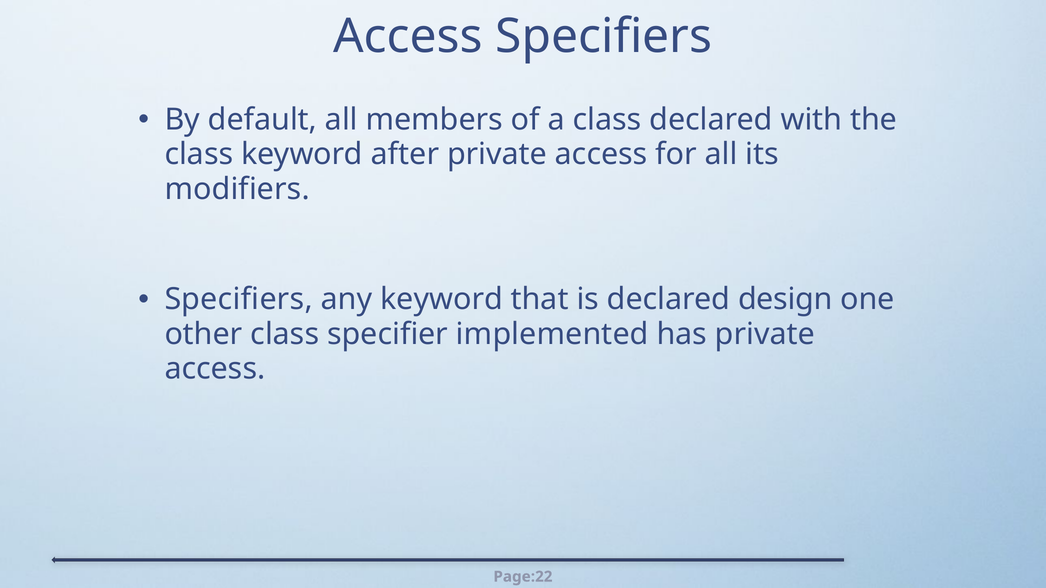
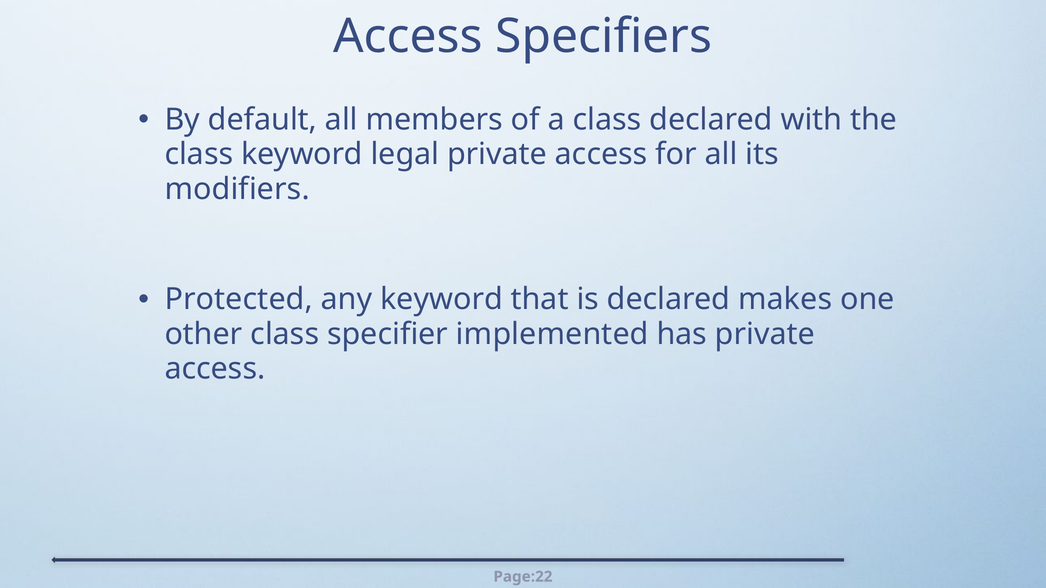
after: after -> legal (405, 155)
Specifiers: Specifiers -> Protected (239, 300)
design: design -> makes (785, 300)
